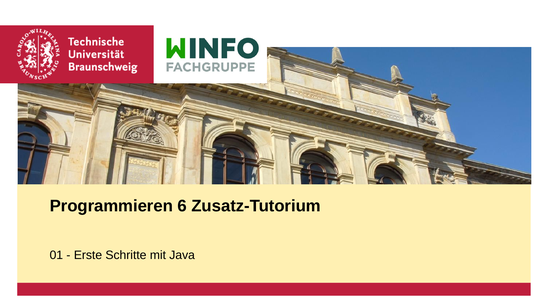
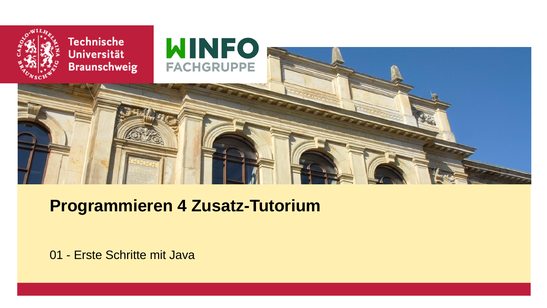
6: 6 -> 4 (182, 206)
